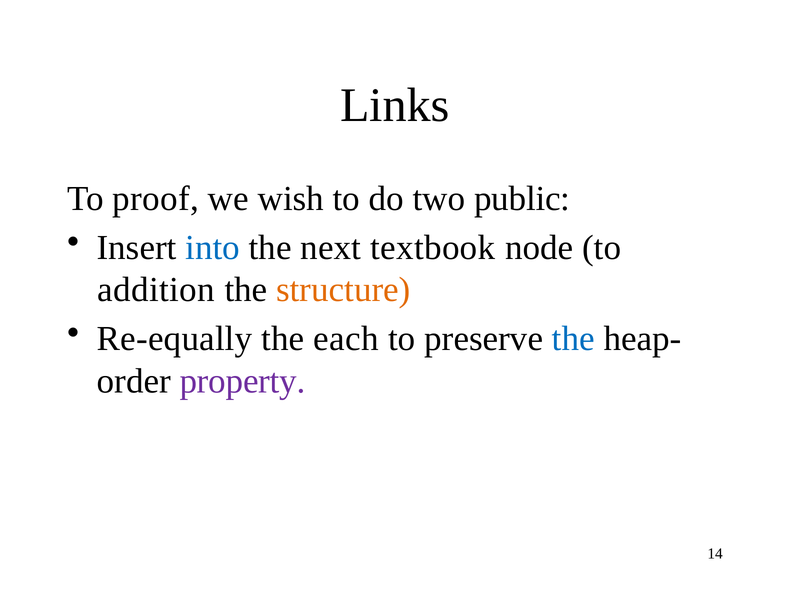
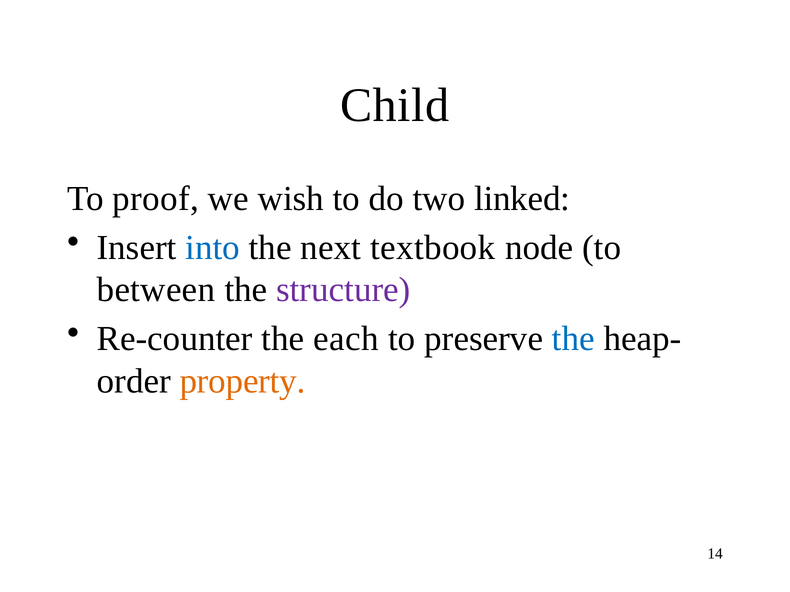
Links: Links -> Child (395, 105)
public: public -> linked (522, 199)
addition: addition -> between (156, 290)
structure colour: orange -> purple (343, 290)
Re-equally: Re-equally -> Re-counter (175, 339)
property colour: purple -> orange (243, 381)
